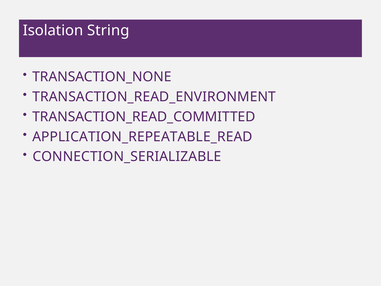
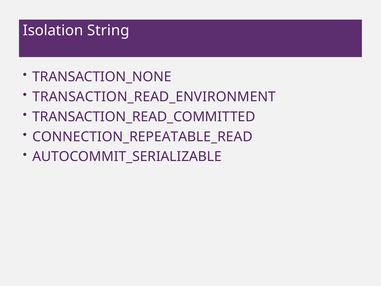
APPLICATION_REPEATABLE_READ: APPLICATION_REPEATABLE_READ -> CONNECTION_REPEATABLE_READ (142, 137)
CONNECTION_SERIALIZABLE: CONNECTION_SERIALIZABLE -> AUTOCOMMIT_SERIALIZABLE (127, 157)
